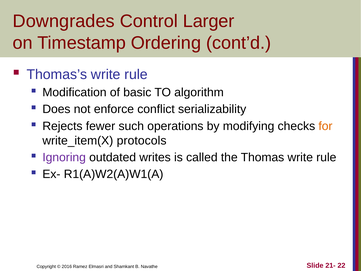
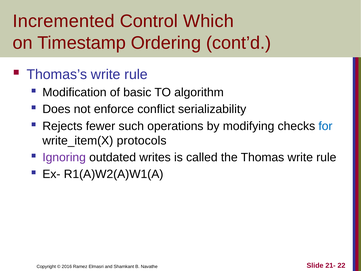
Downgrades: Downgrades -> Incremented (64, 21)
Larger: Larger -> Which (208, 21)
for colour: orange -> blue (325, 126)
